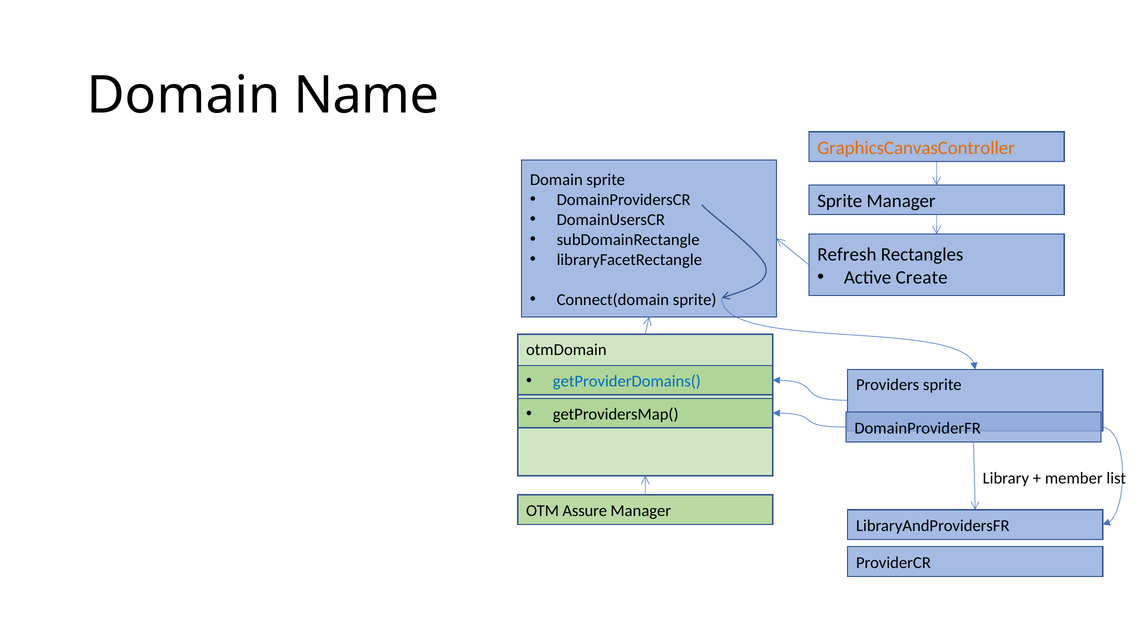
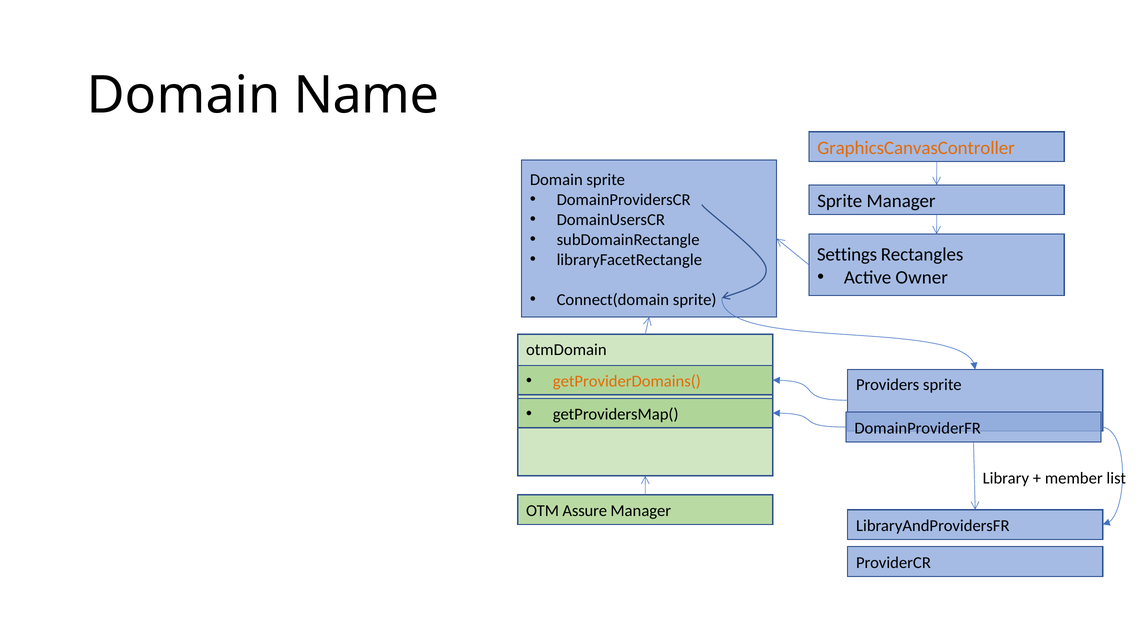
Refresh: Refresh -> Settings (847, 255)
Create: Create -> Owner (922, 278)
getProviderDomains( colour: blue -> orange (627, 381)
